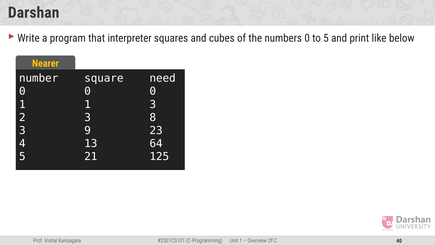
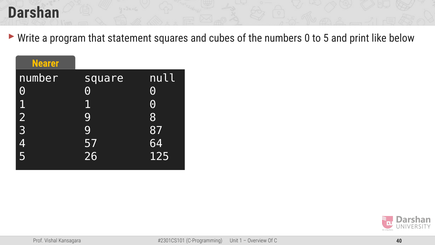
interpreter: interpreter -> statement (130, 38)
need: need -> null (163, 78)
1 3: 3 -> 0 (153, 104)
2 3: 3 -> 9 (88, 117)
23: 23 -> 87 (156, 130)
13: 13 -> 57 (91, 143)
21: 21 -> 26 (91, 156)
